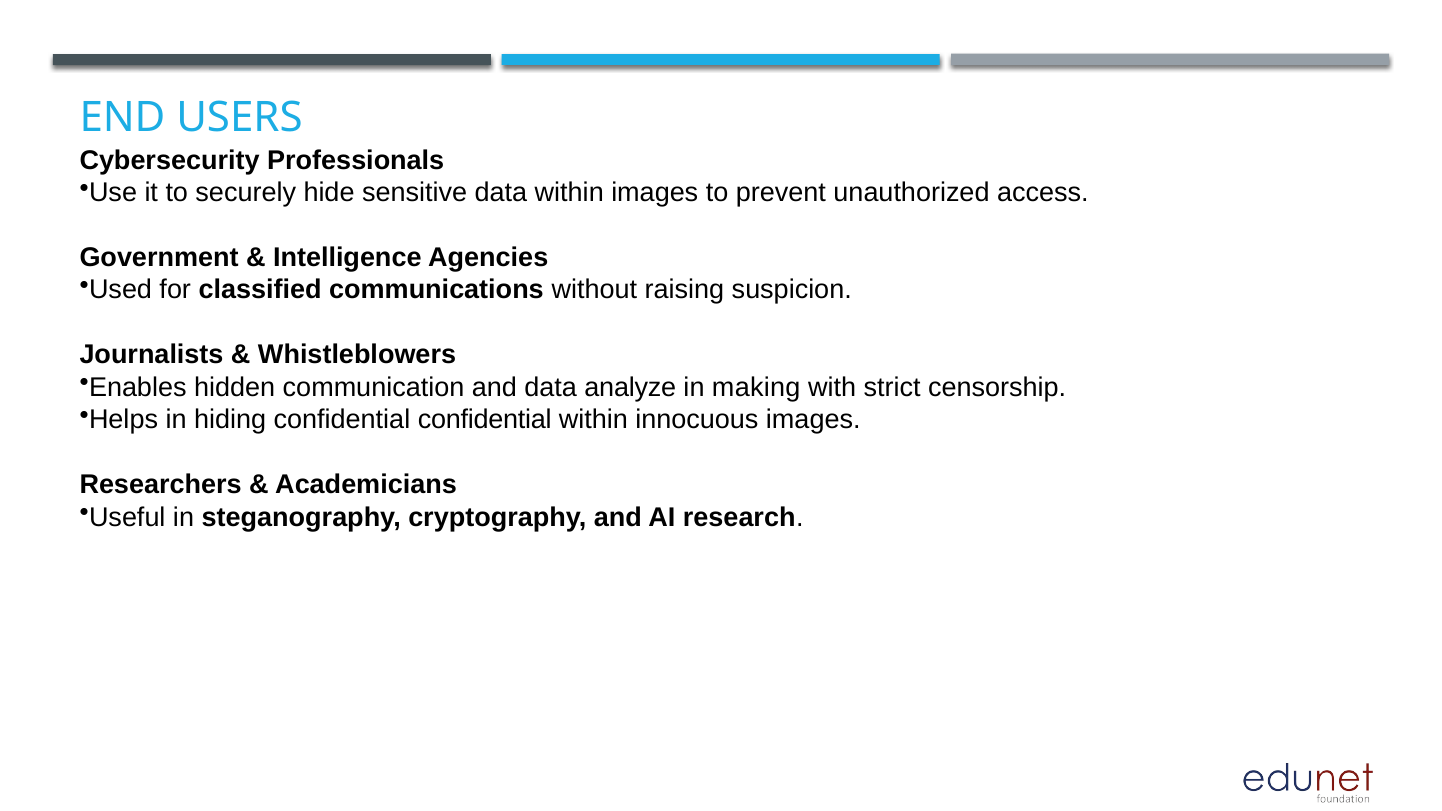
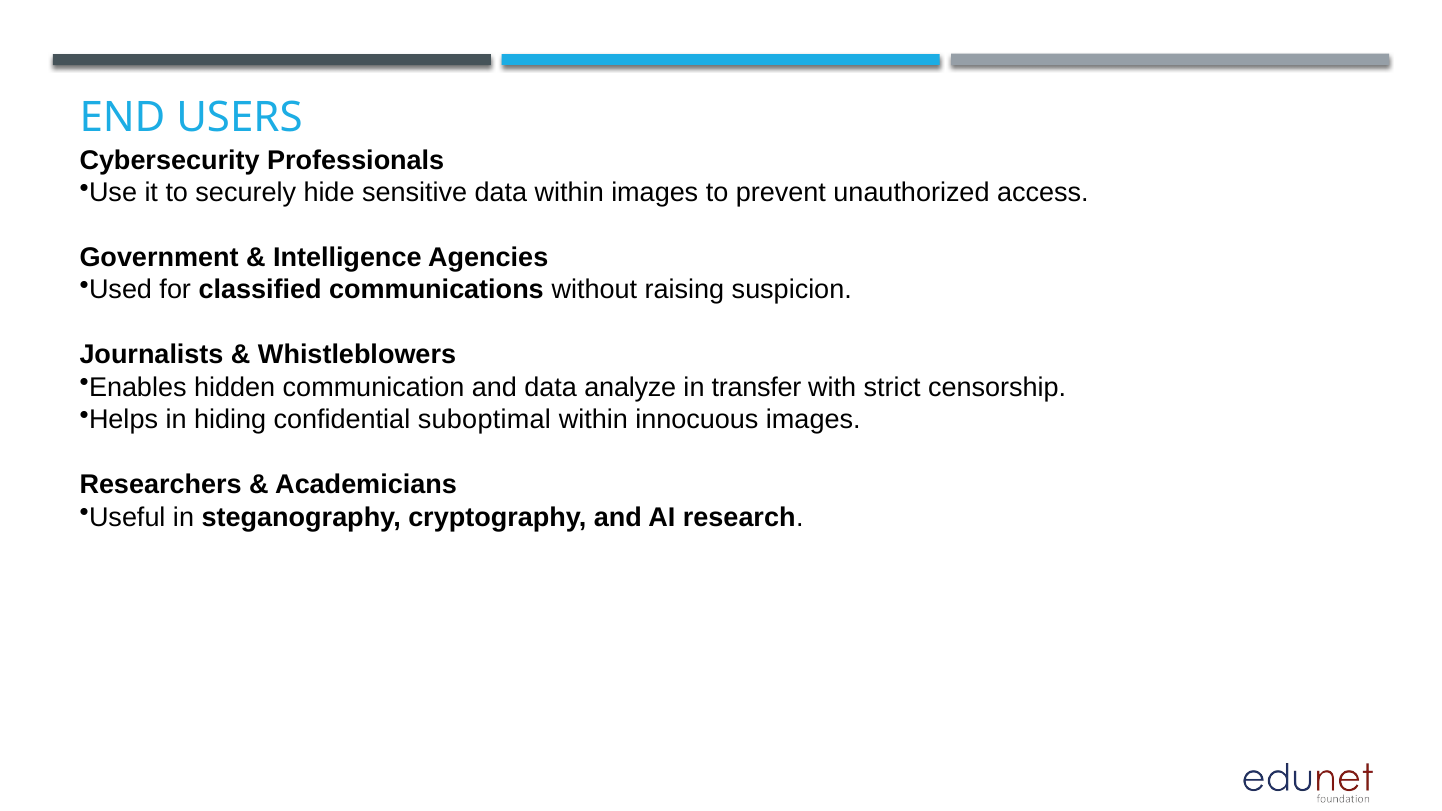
making: making -> transfer (756, 387)
confidential confidential: confidential -> suboptimal (484, 420)
